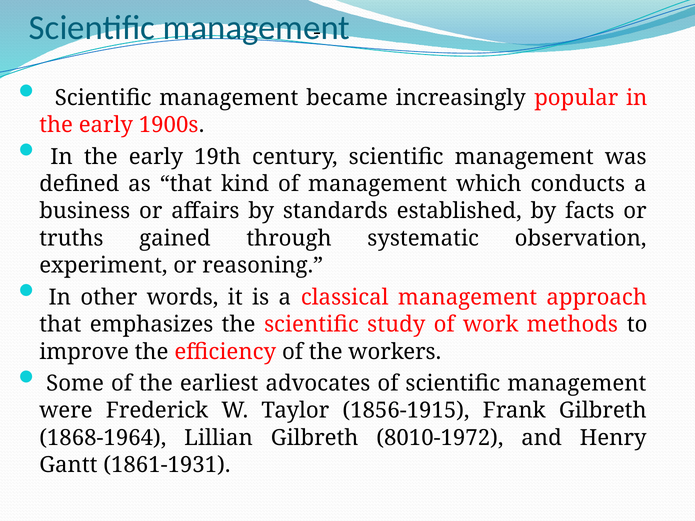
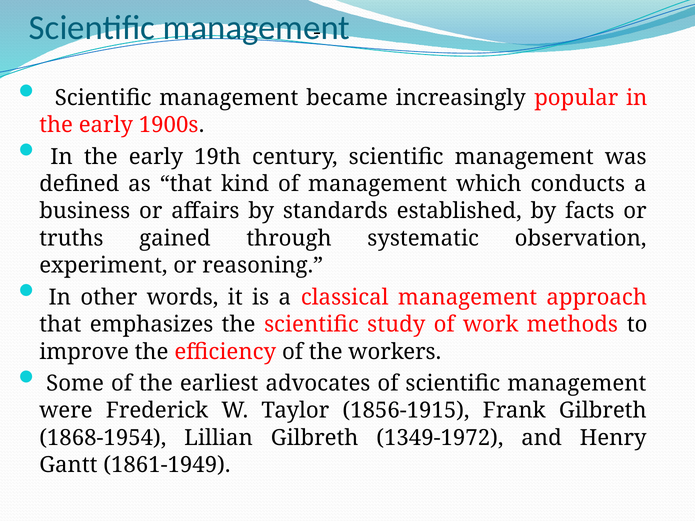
1868-1964: 1868-1964 -> 1868-1954 (103, 438)
8010-1972: 8010-1972 -> 1349-1972 (440, 438)
1861-1931: 1861-1931 -> 1861-1949 (167, 465)
